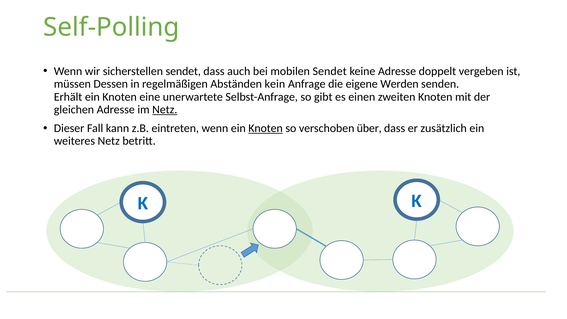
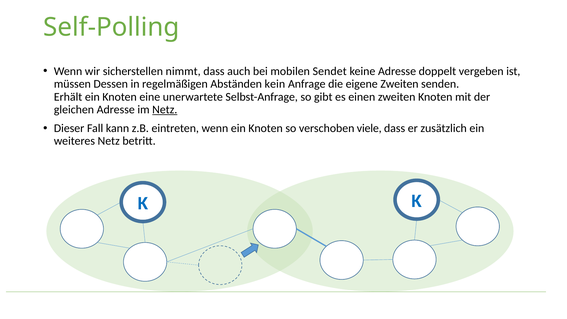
sicherstellen sendet: sendet -> nimmt (183, 71)
eigene Werden: Werden -> Zweiten (399, 84)
Knoten underline: present -> none (266, 128)
über: über -> viele (369, 128)
